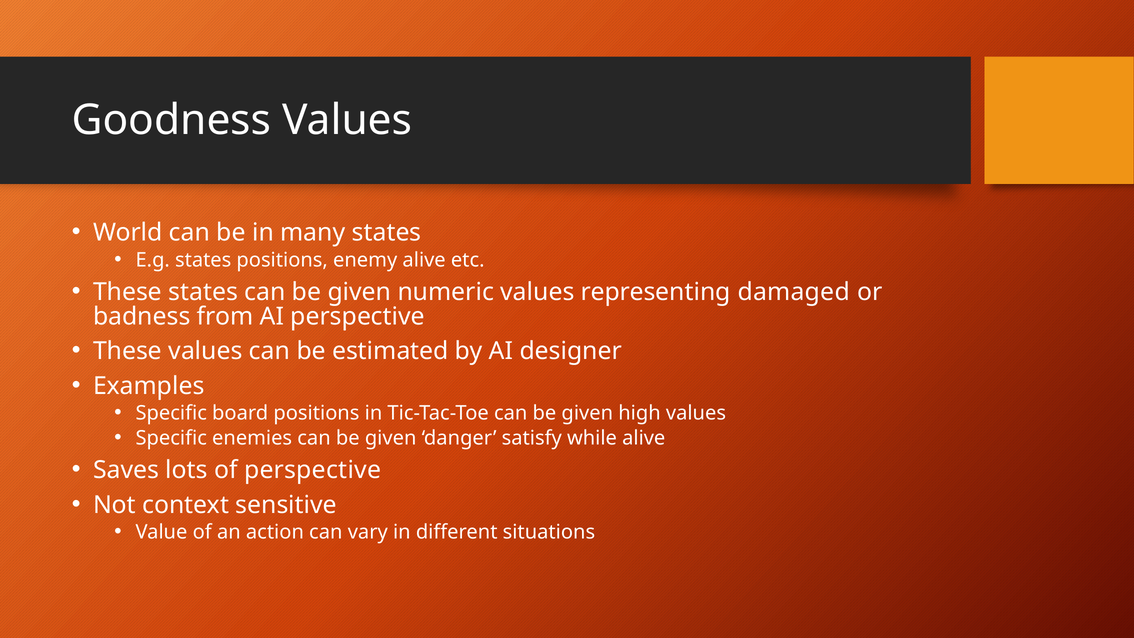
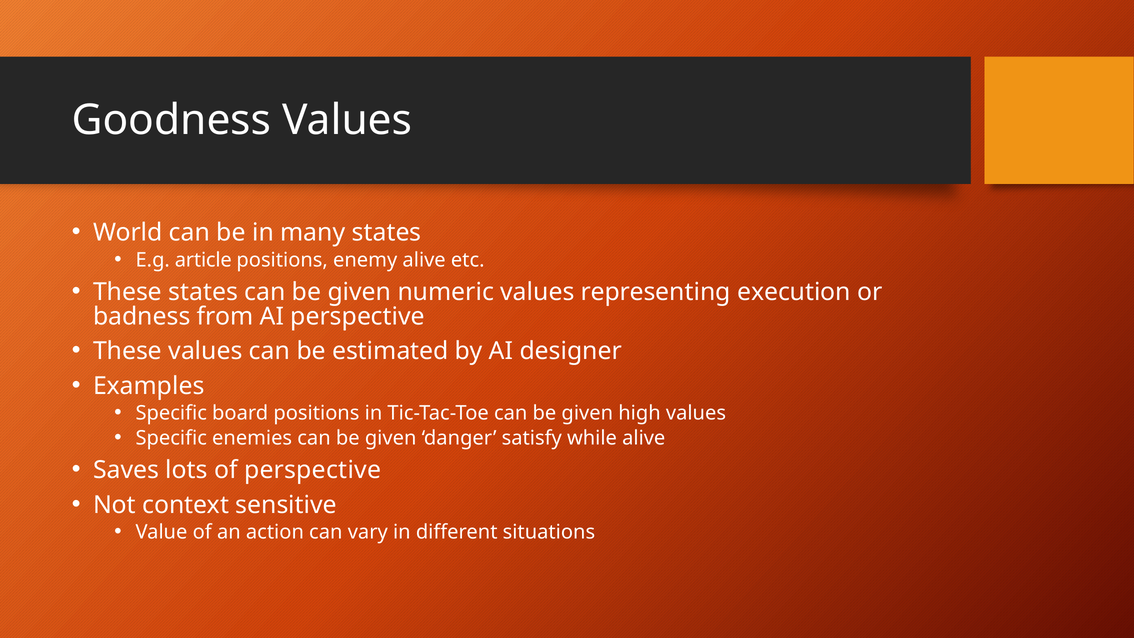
E.g states: states -> article (203, 260)
damaged: damaged -> execution (794, 292)
